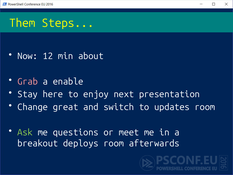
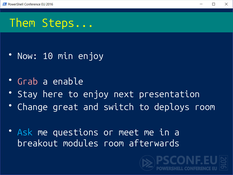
12: 12 -> 10 (48, 56)
min about: about -> enjoy (91, 56)
updates: updates -> deploys (172, 107)
Ask colour: light green -> light blue (25, 132)
deploys: deploys -> modules (81, 143)
